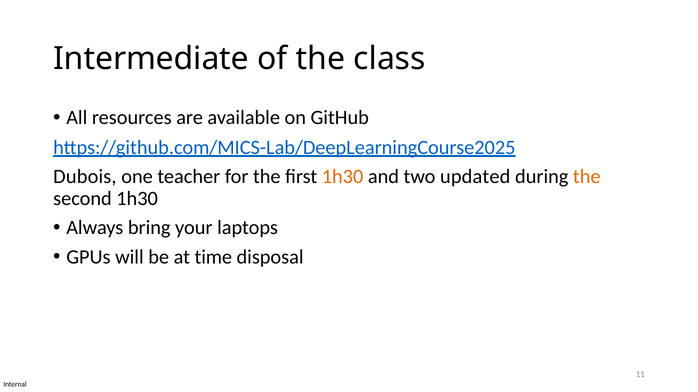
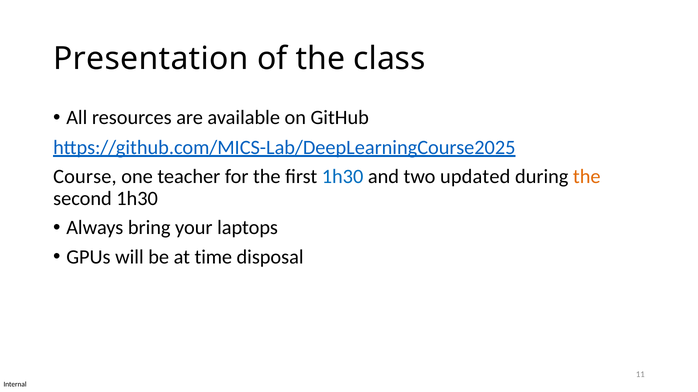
Intermediate: Intermediate -> Presentation (151, 59)
Dubois: Dubois -> Course (85, 177)
1h30 colour: orange -> blue (343, 177)
